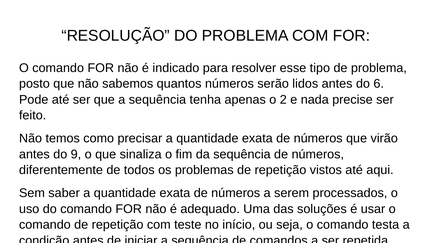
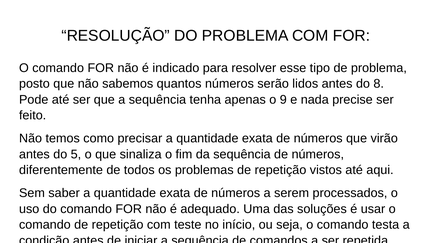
6: 6 -> 8 (379, 84)
2: 2 -> 9 (283, 100)
9: 9 -> 5 (76, 154)
